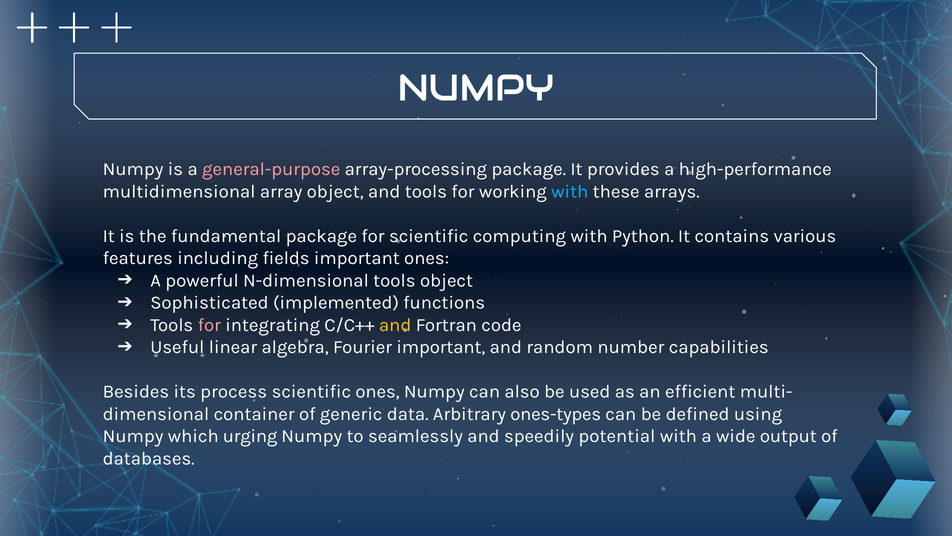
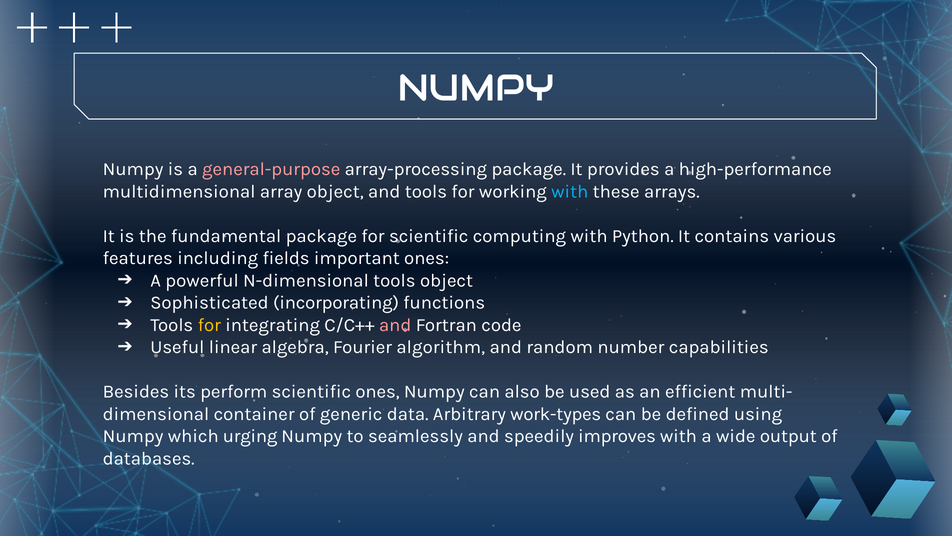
implemented: implemented -> incorporating (336, 303)
for colour: pink -> yellow (209, 325)
and colour: yellow -> pink (395, 325)
Fourier important: important -> algorithm (441, 347)
process: process -> perform (234, 391)
ones-types: ones-types -> work-types (556, 414)
potential: potential -> improves (617, 436)
